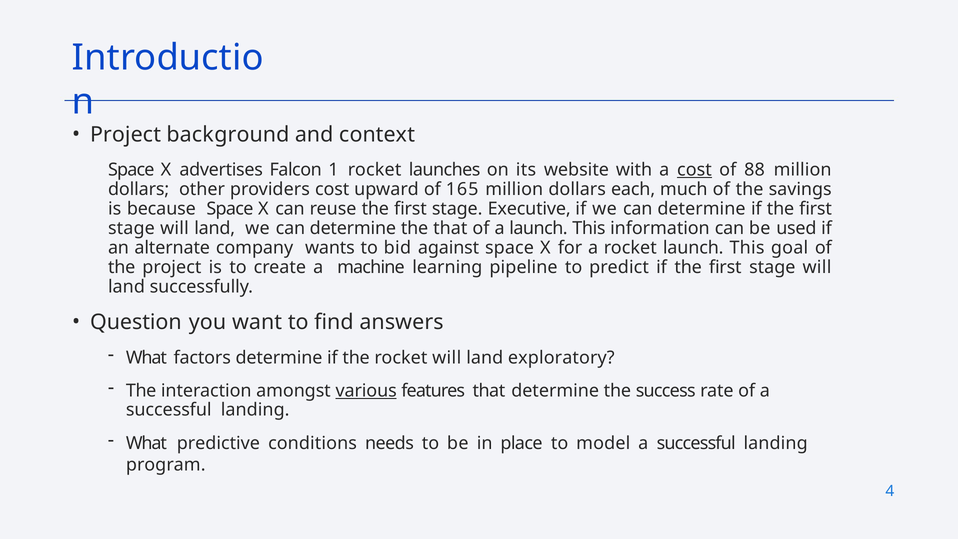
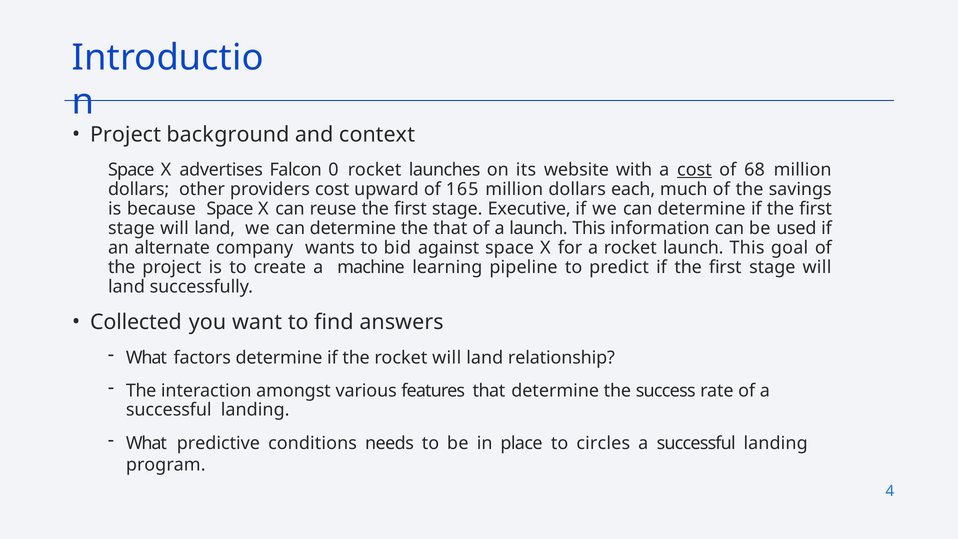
1: 1 -> 0 (333, 170)
88: 88 -> 68 (755, 170)
Question: Question -> Collected (136, 322)
exploratory: exploratory -> relationship (561, 358)
various underline: present -> none (366, 391)
model: model -> circles (603, 443)
